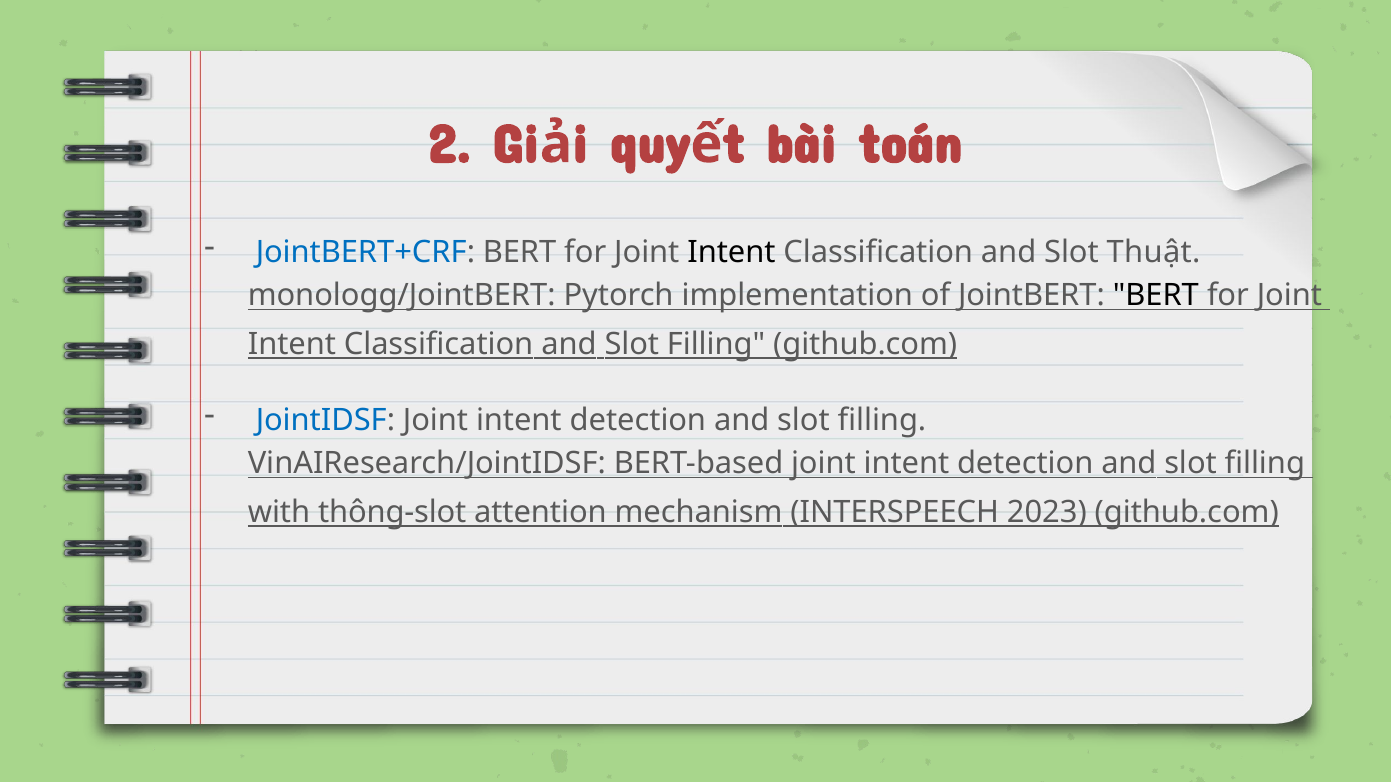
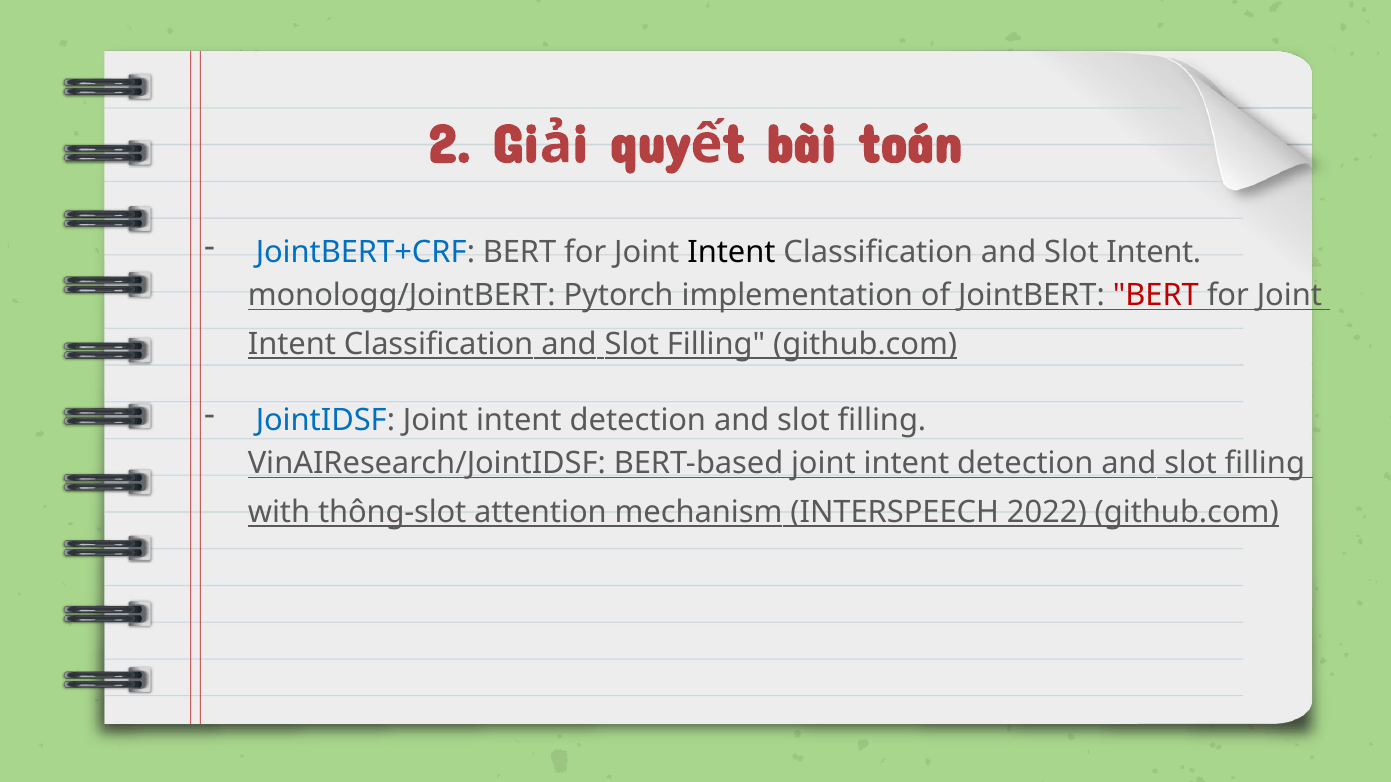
Slot Thuật: Thuật -> Intent (1154, 252)
BERT colour: black -> red (1156, 296)
2023: 2023 -> 2022 (1047, 512)
